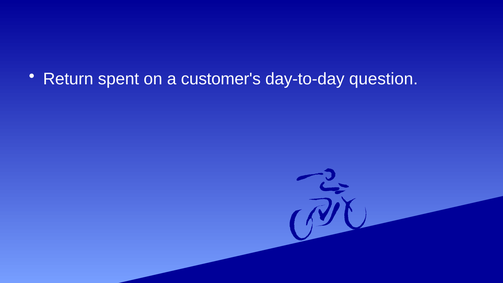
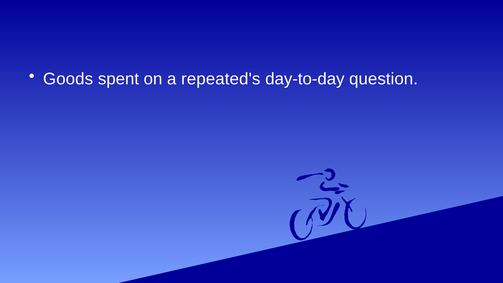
Return: Return -> Goods (68, 79)
customer's: customer's -> repeated's (221, 79)
